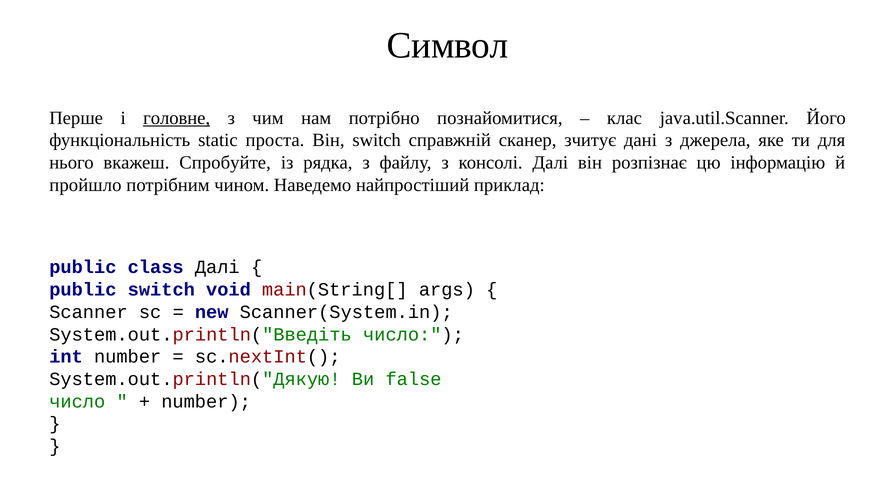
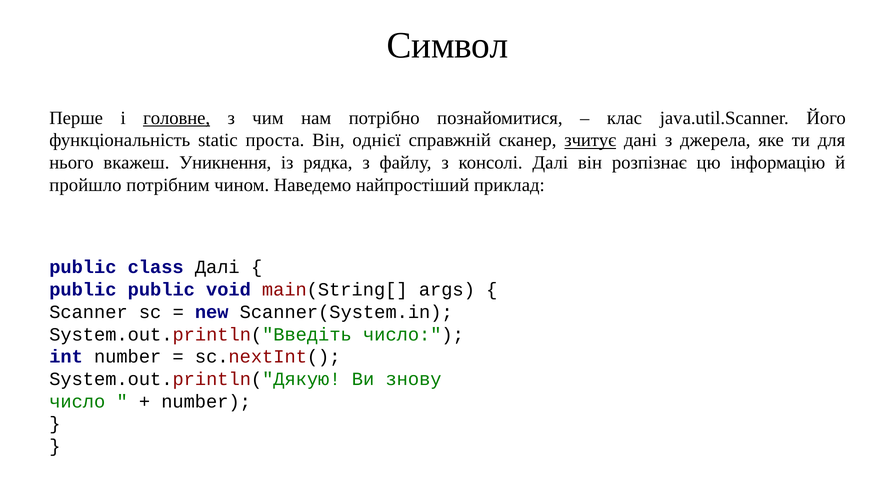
Він switch: switch -> однієї (377, 140)
зчитує underline: none -> present (590, 140)
Спробуйте: Спробуйте -> Уникнення (225, 163)
public switch: switch -> public (161, 290)
false: false -> знову (414, 379)
